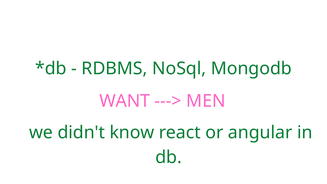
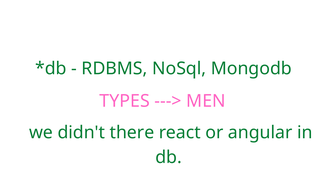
WANT: WANT -> TYPES (125, 101)
know: know -> there (132, 132)
